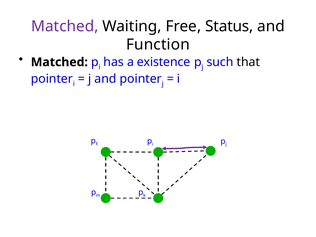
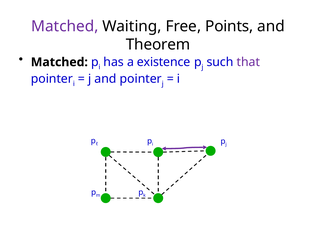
Status: Status -> Points (229, 26)
Function: Function -> Theorem (158, 45)
that colour: black -> purple (248, 62)
